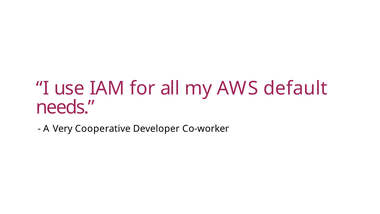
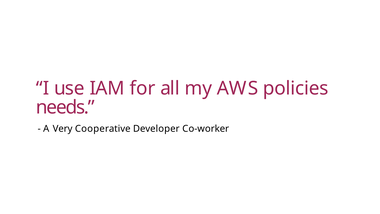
default: default -> policies (296, 88)
